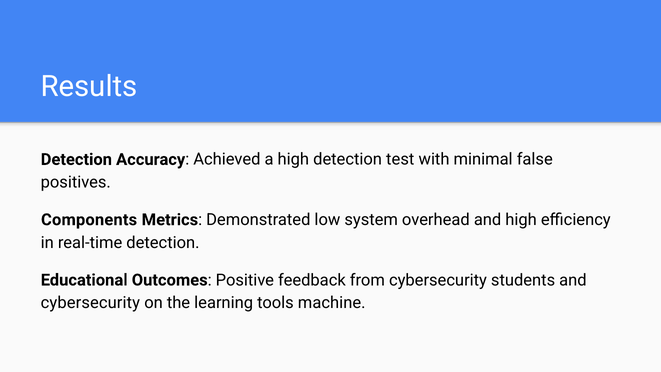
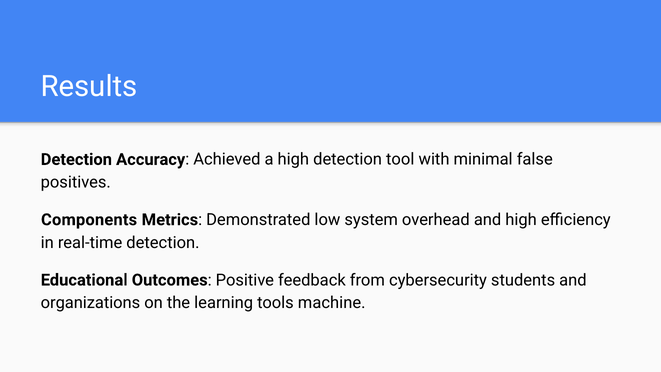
test: test -> tool (400, 159)
cybersecurity: cybersecurity -> organizations (90, 303)
